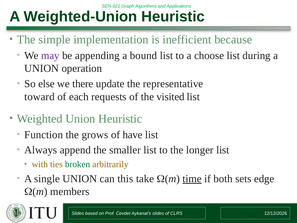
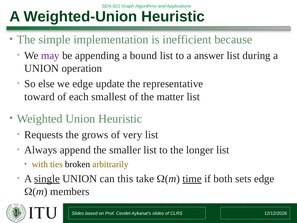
choose: choose -> answer (209, 56)
we there: there -> edge (83, 84)
requests: requests -> smallest (109, 97)
visited: visited -> matter (170, 97)
Function: Function -> Requests (44, 135)
have: have -> very (132, 135)
broken colour: green -> black (77, 164)
single underline: none -> present (47, 179)
